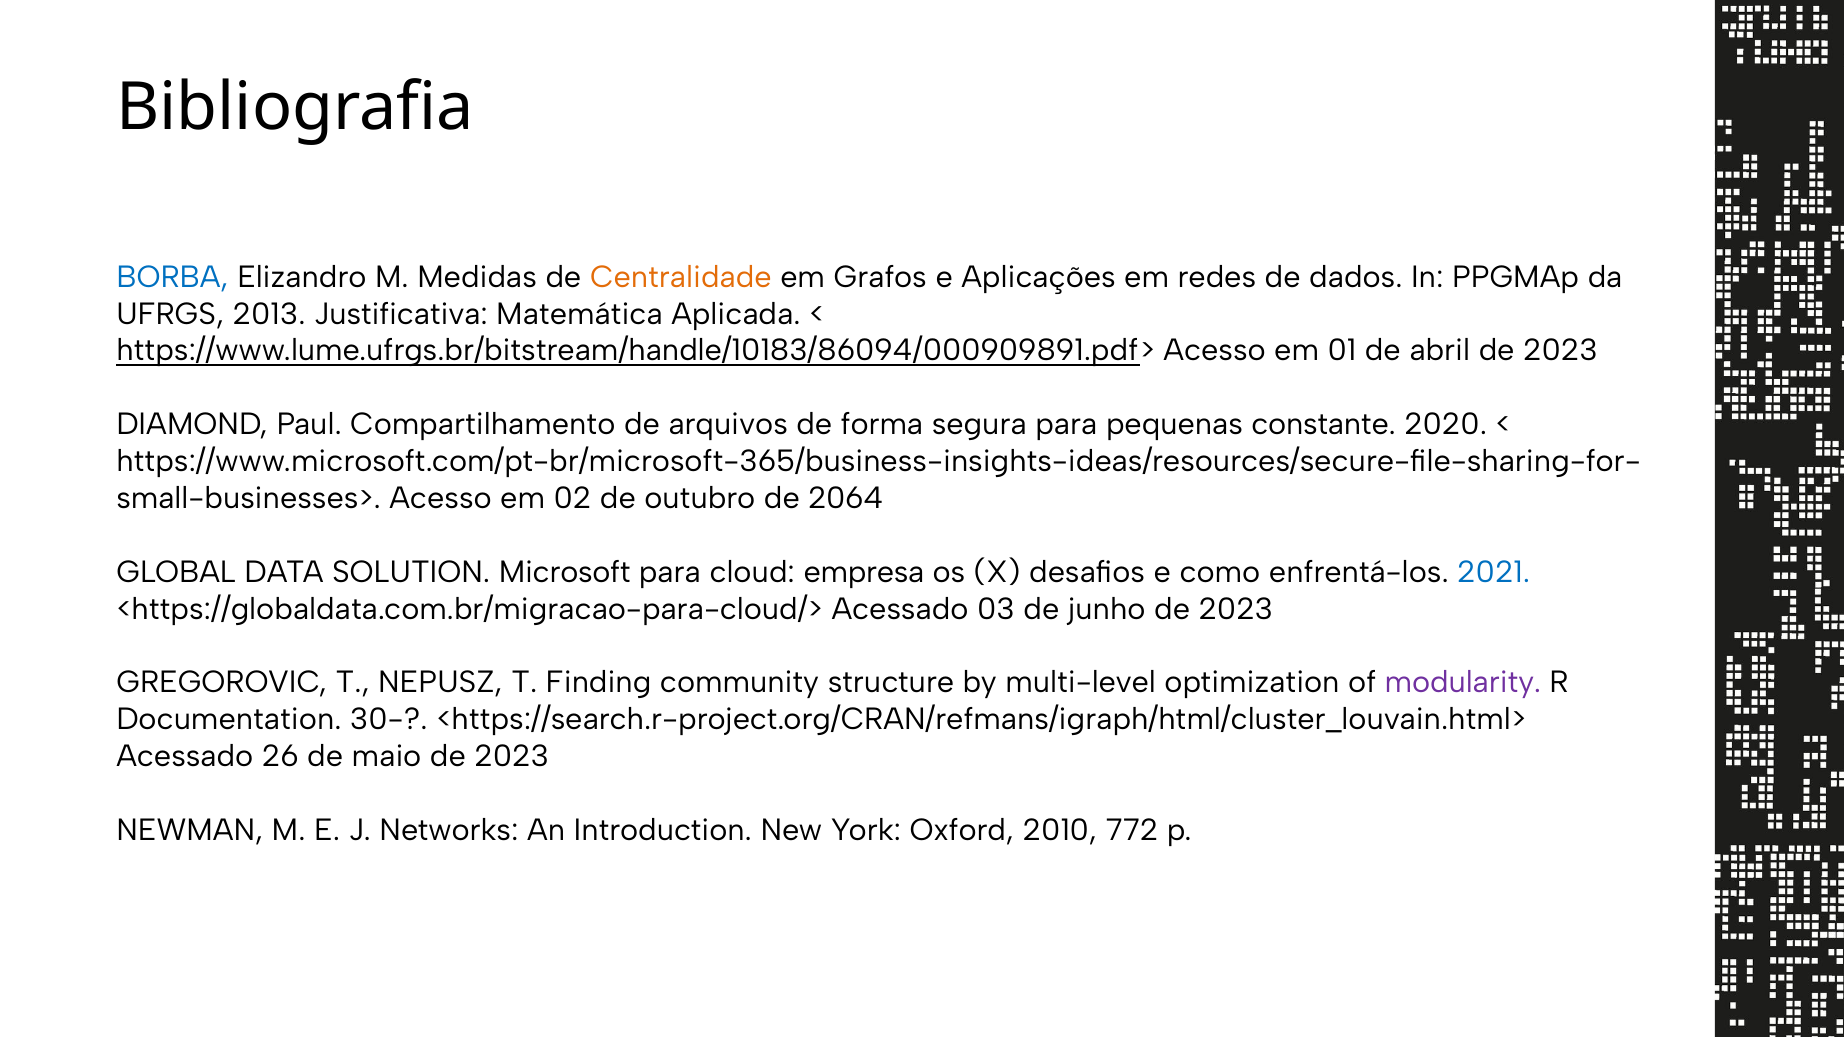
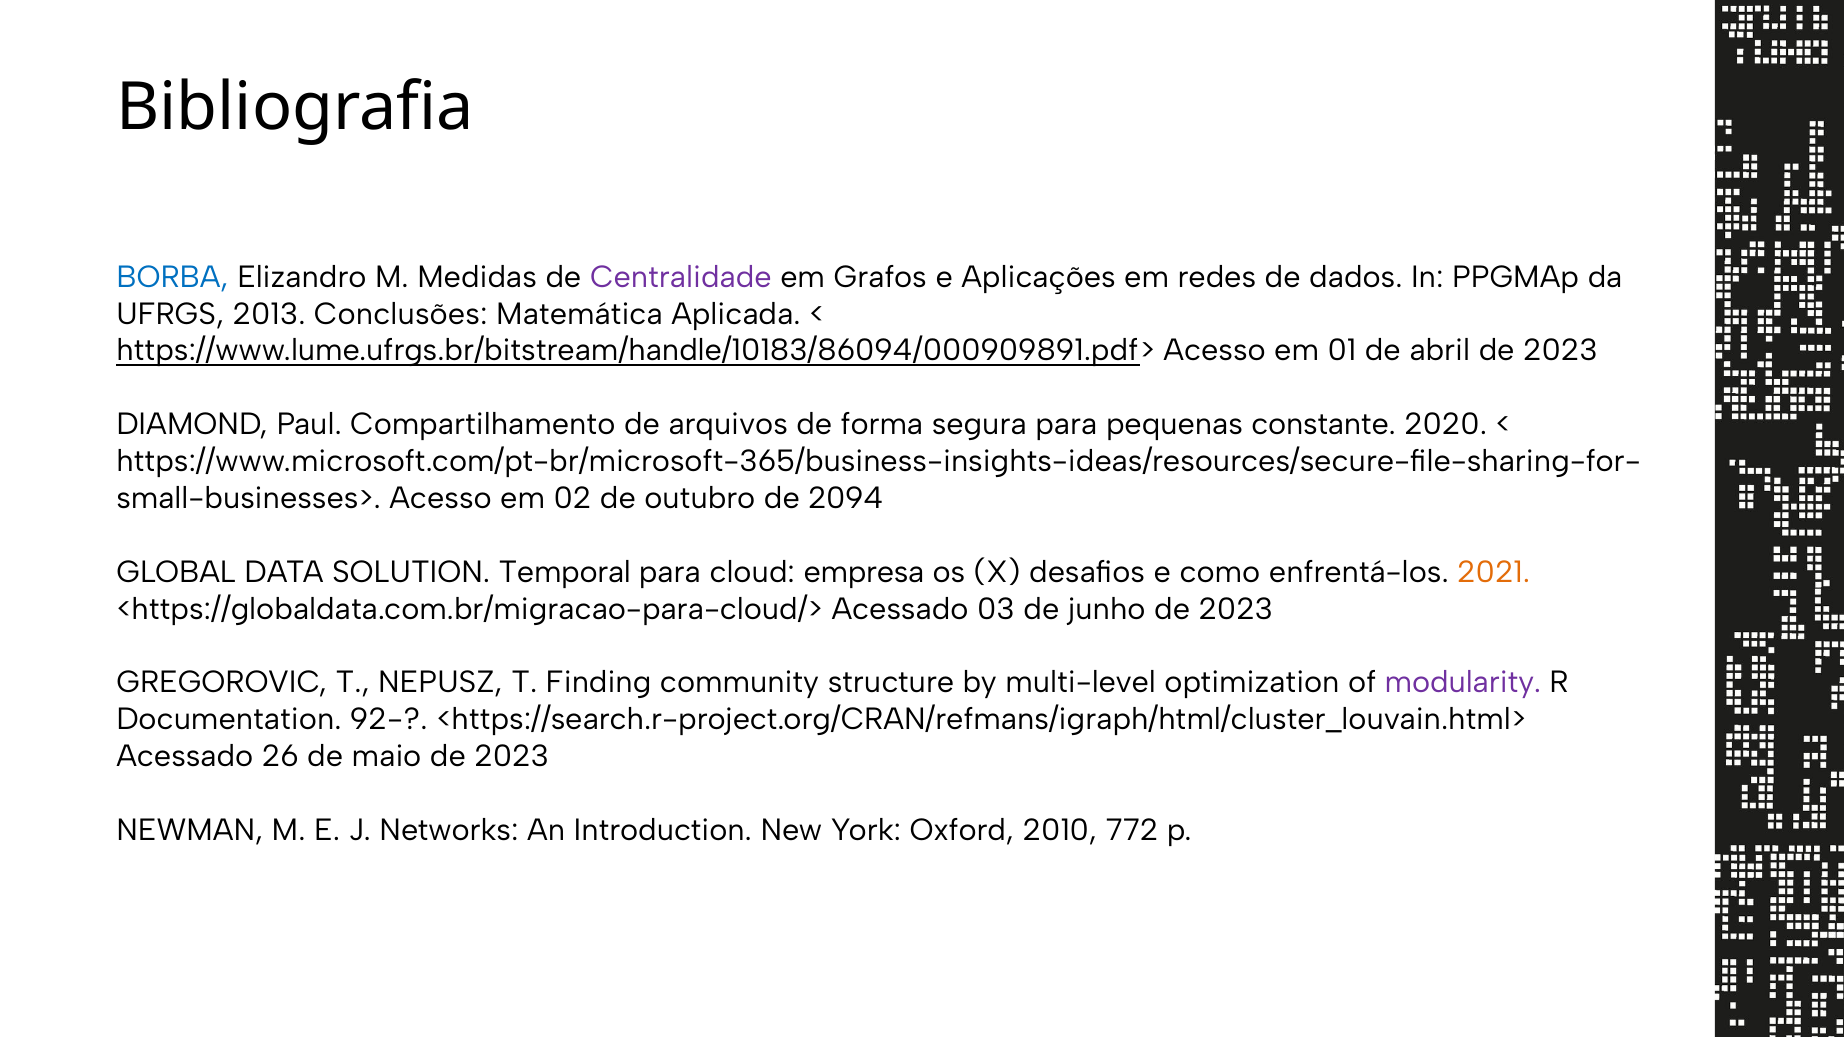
Centralidade colour: orange -> purple (681, 277)
Justificativa: Justificativa -> Conclusões (401, 314)
2064: 2064 -> 2094 (846, 498)
Microsoft: Microsoft -> Temporal (565, 572)
2021 colour: blue -> orange (1494, 572)
30-: 30- -> 92- (389, 720)
